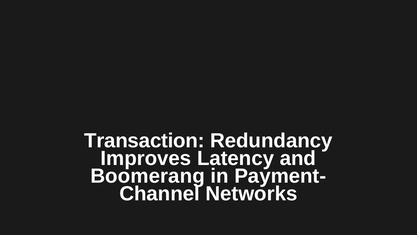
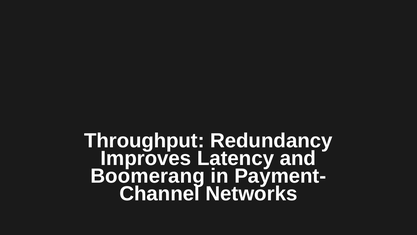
Transaction: Transaction -> Throughput (144, 141)
